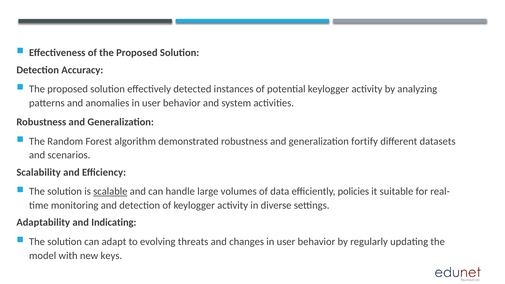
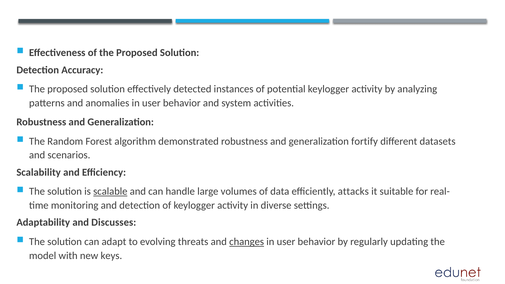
policies: policies -> attacks (353, 192)
Indicating: Indicating -> Discusses (114, 223)
changes underline: none -> present (247, 242)
